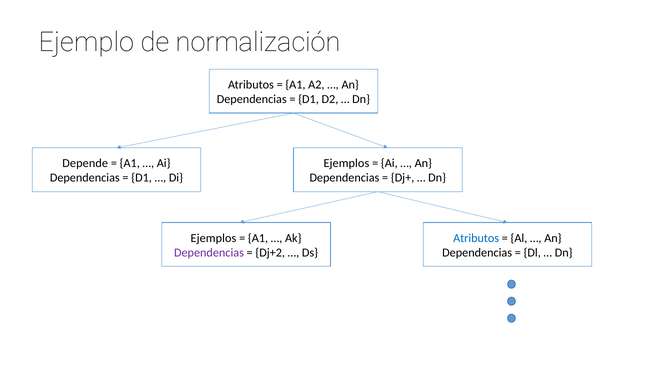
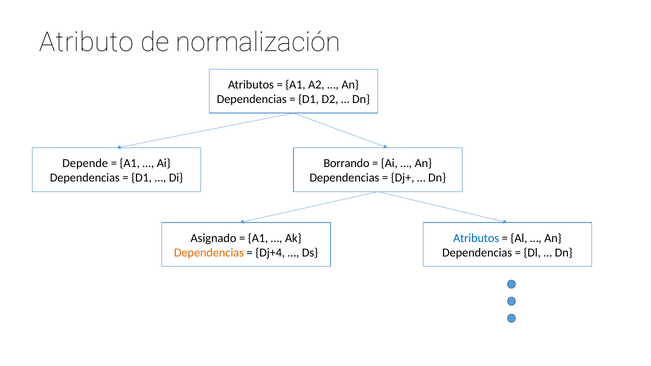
Ejemplo: Ejemplo -> Atributo (86, 42)
Ejemplos: Ejemplos -> Borrando (347, 163)
Ejemplos: Ejemplos -> Asignado (213, 238)
Dependencias colour: purple -> orange (209, 253)
Dj+2: Dj+2 -> Dj+4 (270, 253)
